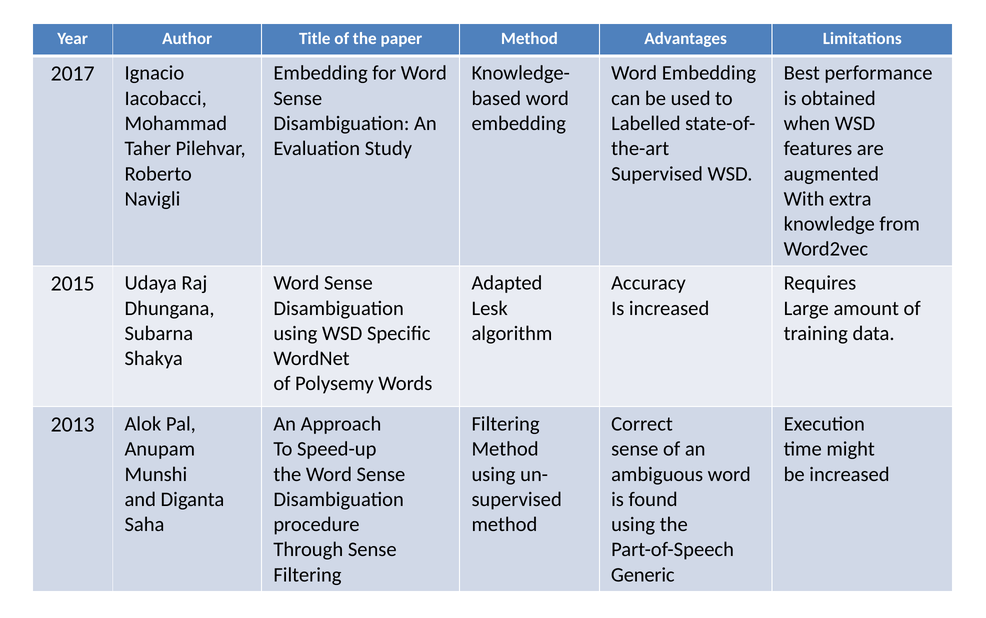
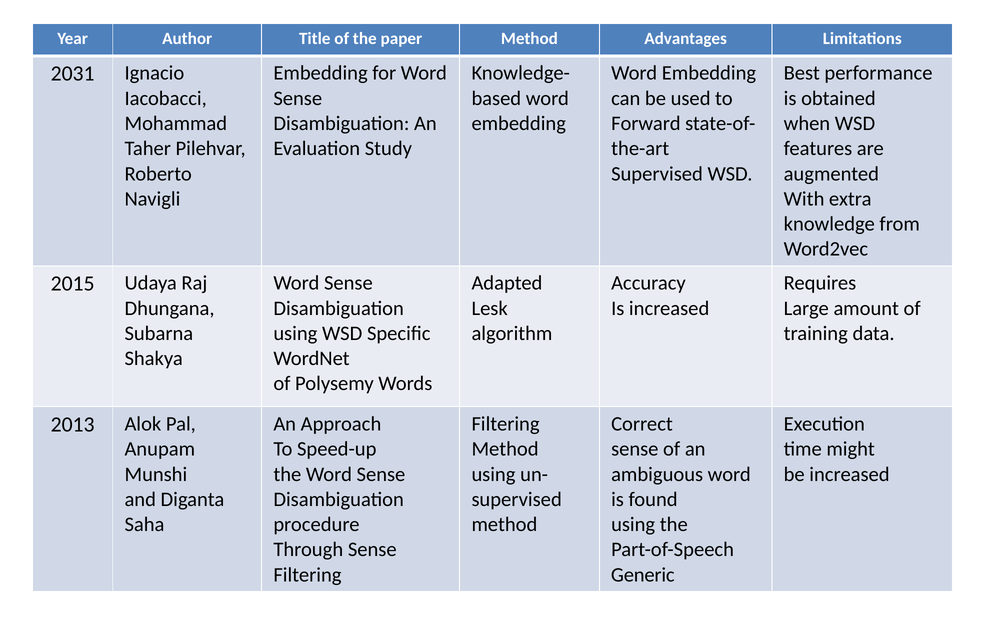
2017: 2017 -> 2031 (73, 74)
Labelled: Labelled -> Forward (646, 123)
